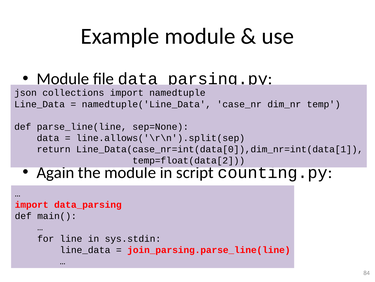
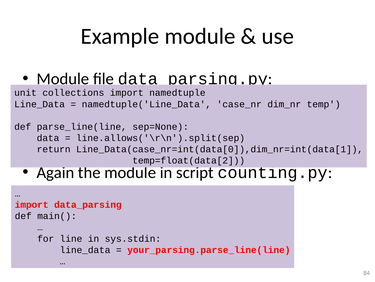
json: json -> unit (26, 93)
join_parsing.parse_line(line: join_parsing.parse_line(line -> your_parsing.parse_line(line (209, 249)
